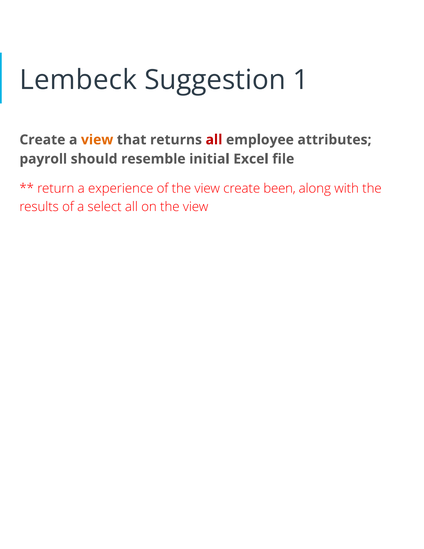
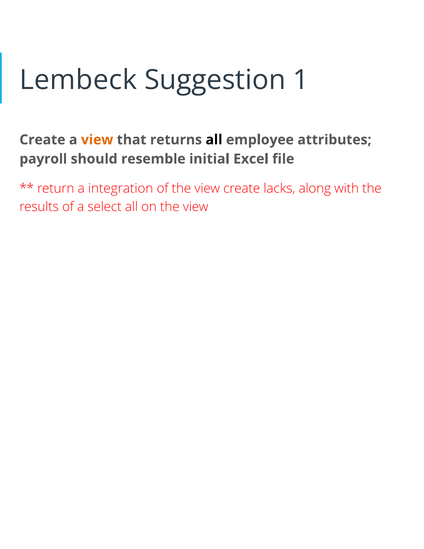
all colour: red -> black (214, 140)
experience: experience -> integration (121, 188)
been: been -> lacks (279, 188)
